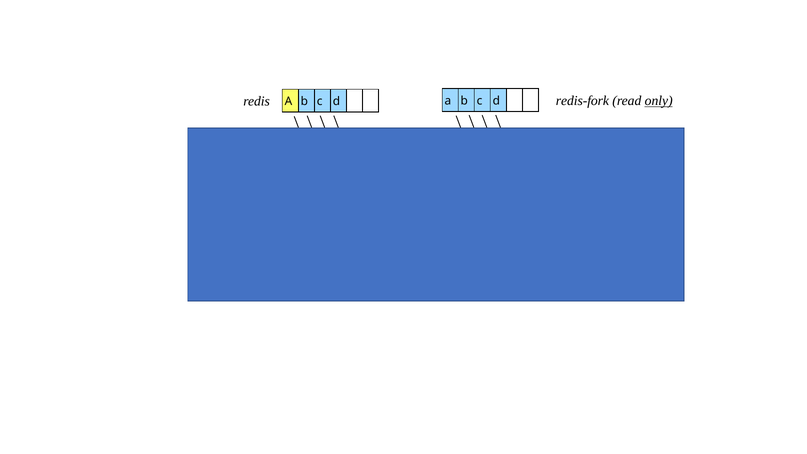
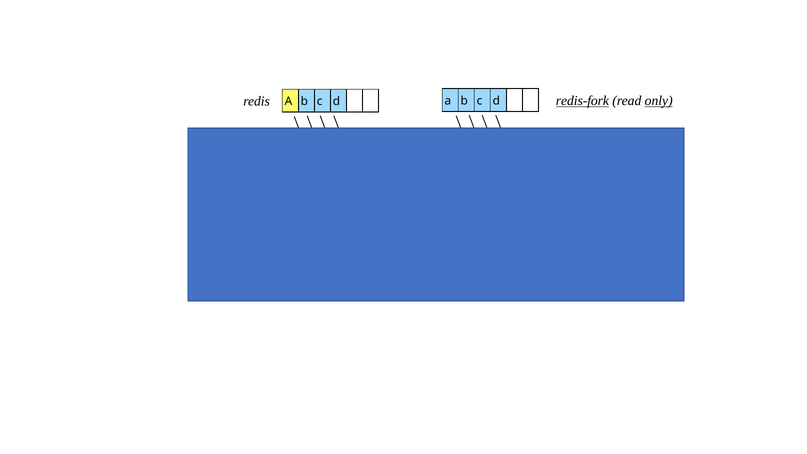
redis-fork underline: none -> present (582, 101)
